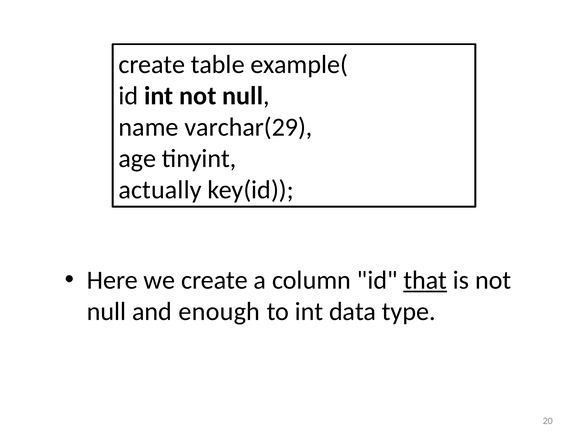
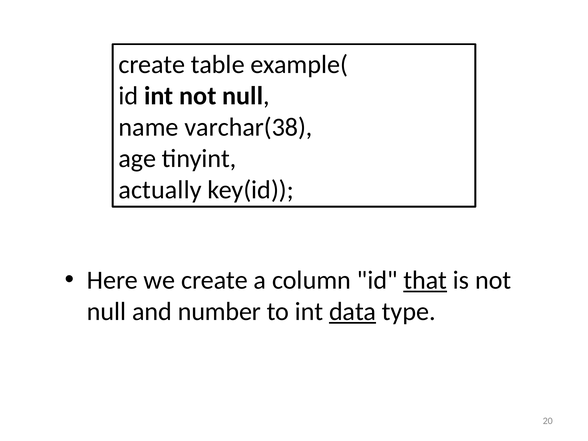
varchar(29: varchar(29 -> varchar(38 (248, 127)
enough: enough -> number (219, 312)
data underline: none -> present (353, 312)
